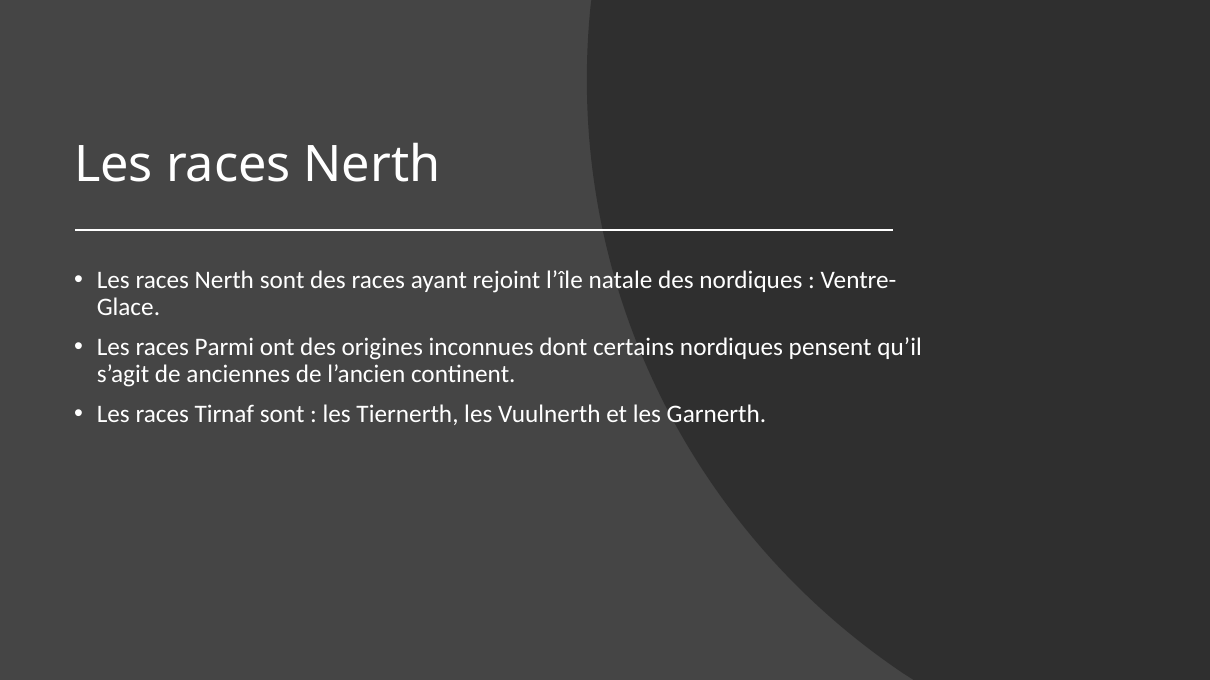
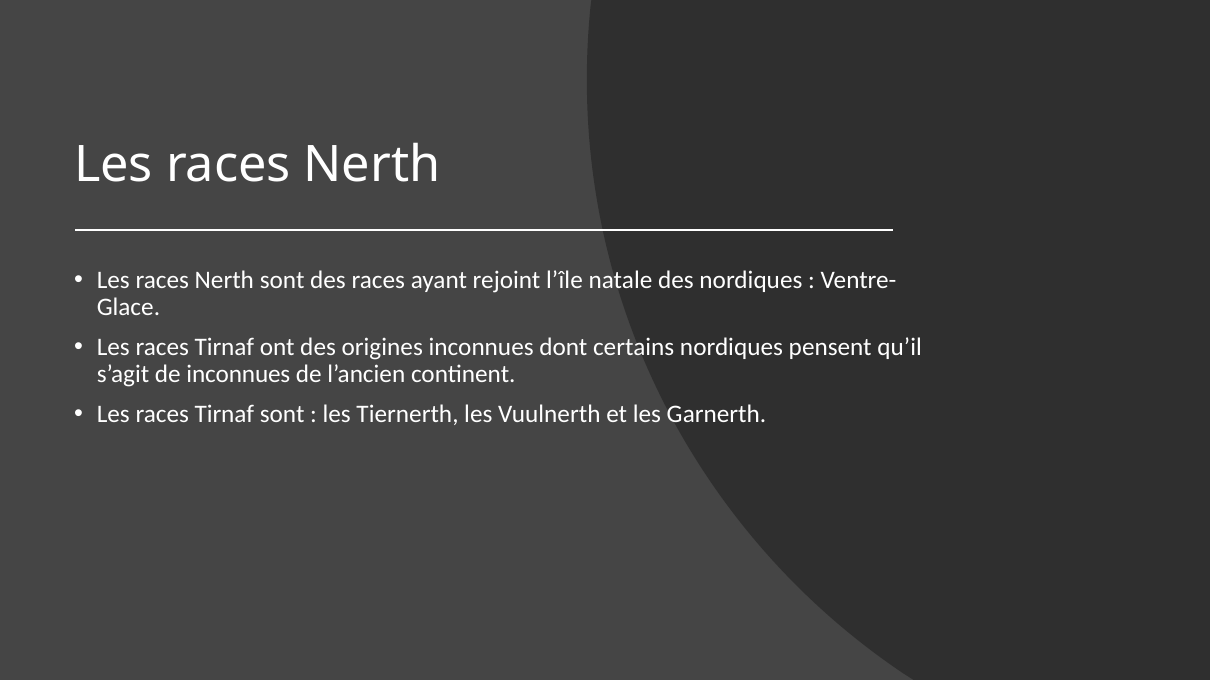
Parmi: Parmi -> Tirnaf (224, 348)
de anciennes: anciennes -> inconnues (238, 375)
